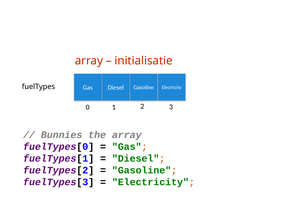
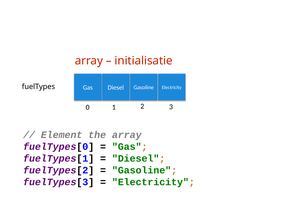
Bunnies: Bunnies -> Element (62, 135)
